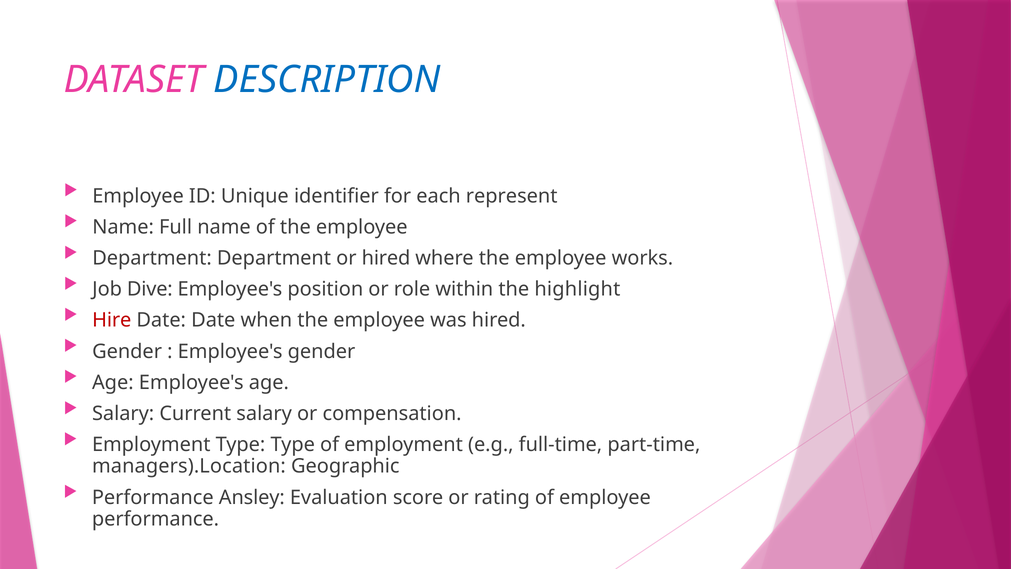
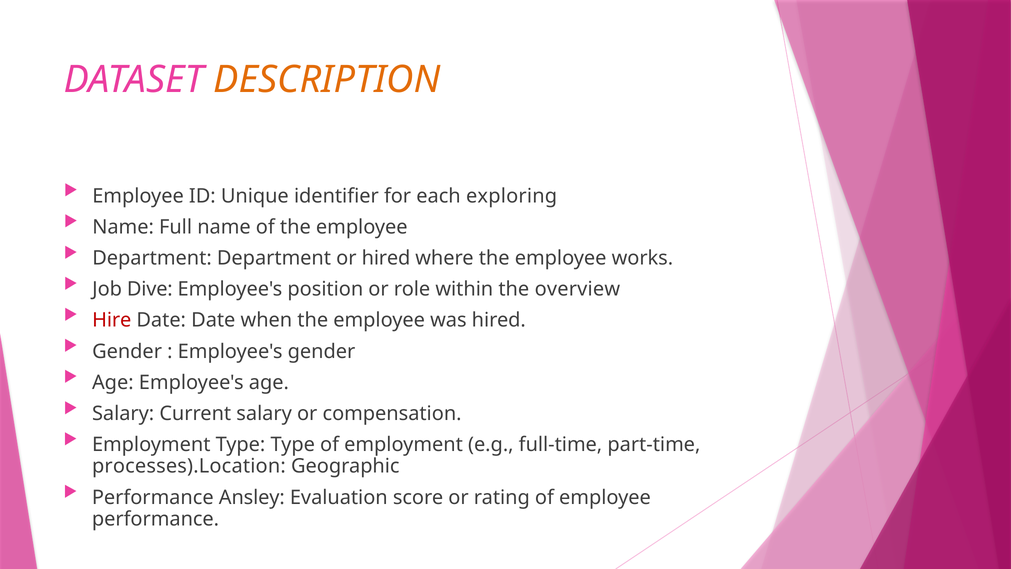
DESCRIPTION colour: blue -> orange (327, 80)
represent: represent -> exploring (512, 196)
highlight: highlight -> overview (577, 289)
managers).Location: managers).Location -> processes).Location (189, 466)
